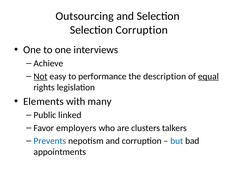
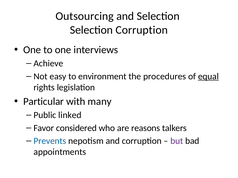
Not underline: present -> none (41, 77)
performance: performance -> environment (102, 77)
description: description -> procedures (165, 77)
Elements: Elements -> Particular (44, 102)
employers: employers -> considered (76, 128)
clusters: clusters -> reasons (146, 128)
but colour: blue -> purple (177, 141)
